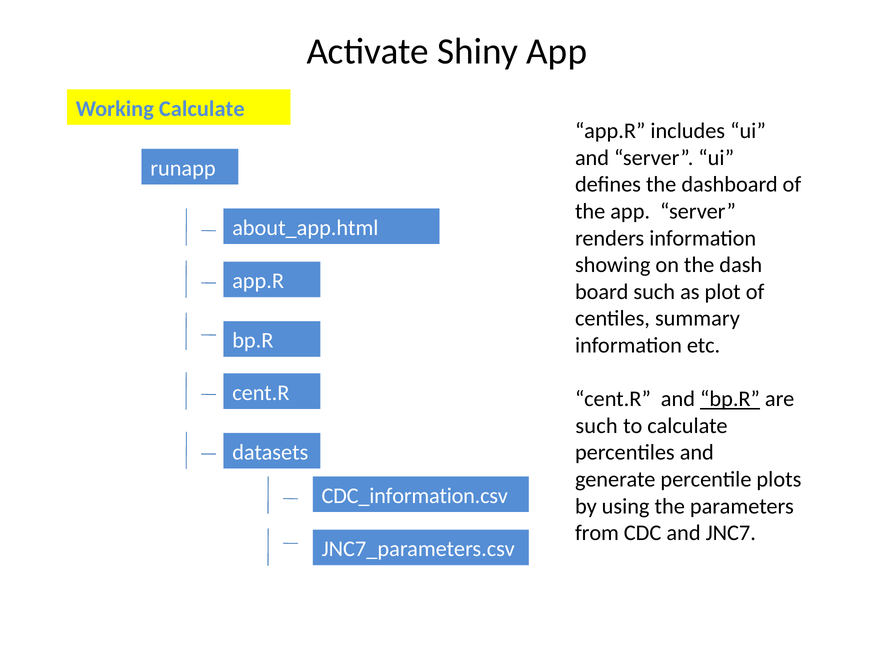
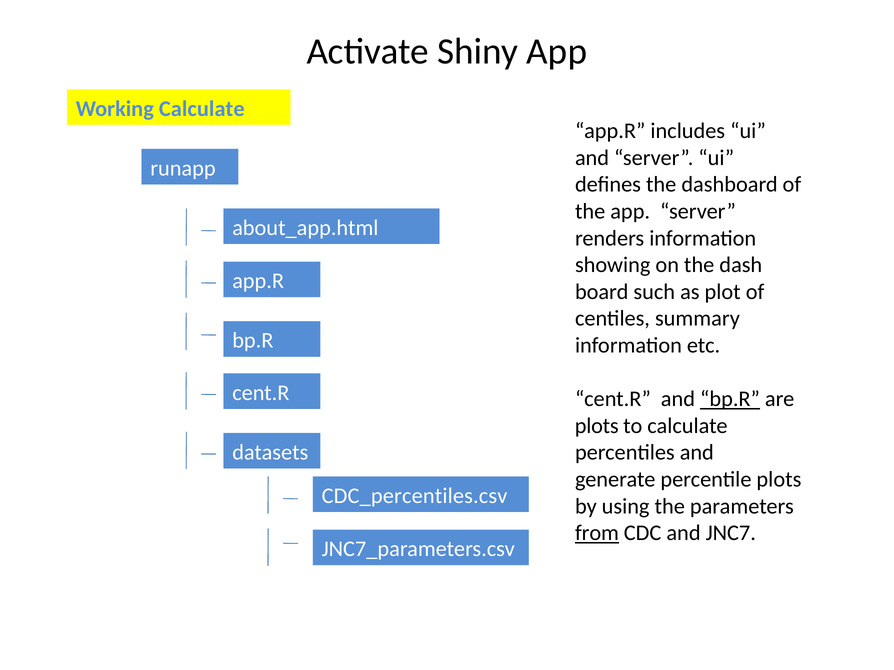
such: such -> plots (597, 426)
CDC_information.csv: CDC_information.csv -> CDC_percentiles.csv (415, 496)
from underline: none -> present (597, 533)
